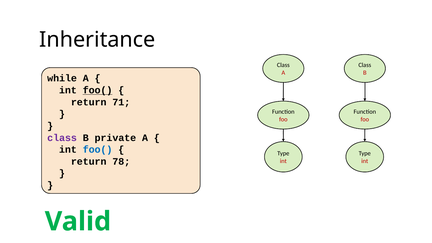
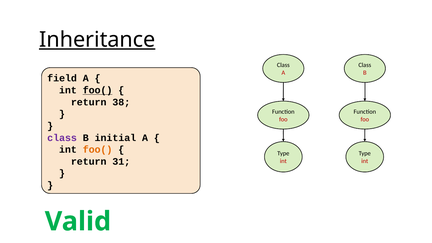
Inheritance underline: none -> present (97, 40)
while: while -> field (62, 78)
71: 71 -> 38 (121, 102)
private: private -> initial (115, 138)
foo( colour: blue -> orange (98, 150)
78: 78 -> 31 (121, 161)
